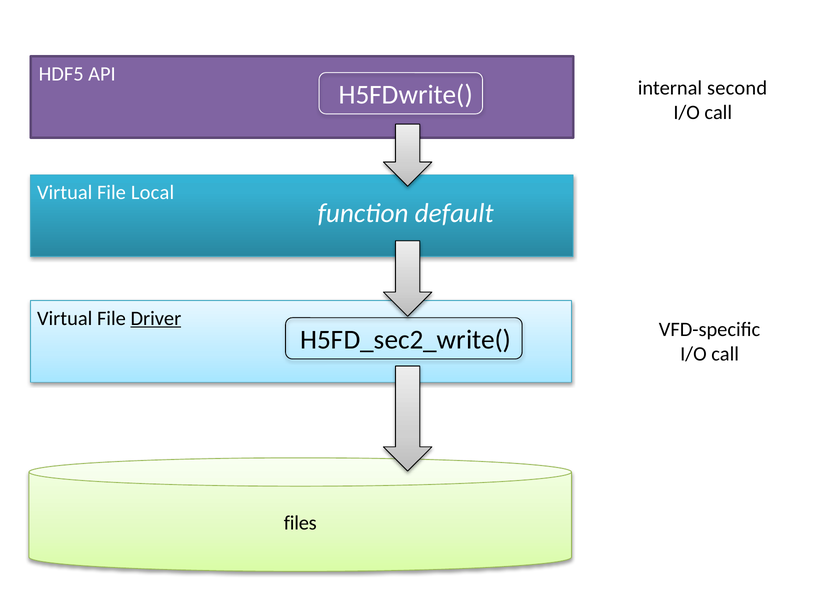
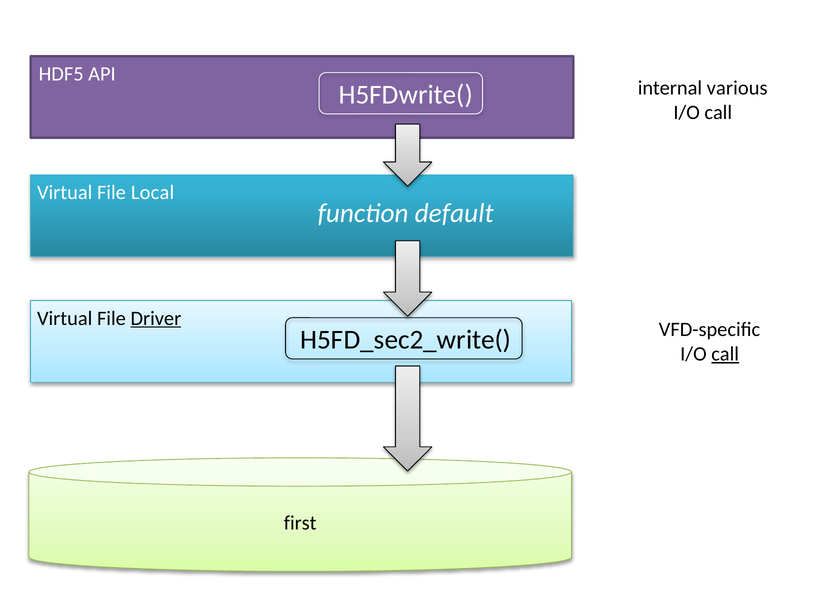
second: second -> various (737, 88)
call underline: none -> present (725, 354)
files: files -> first (300, 524)
